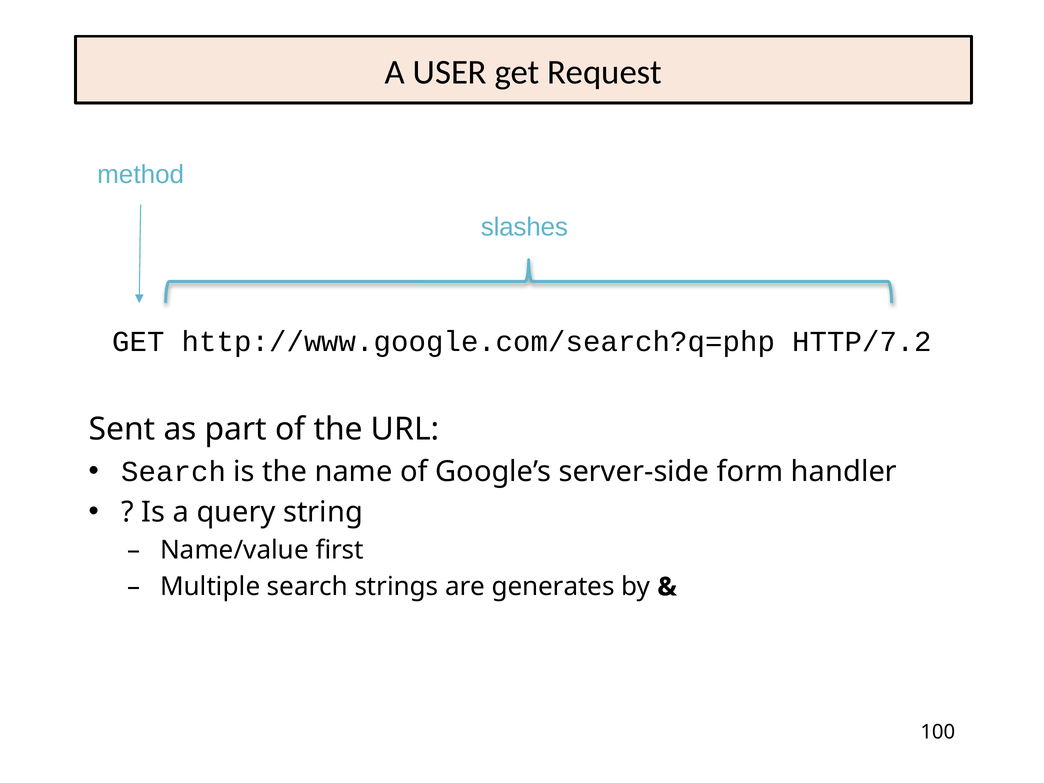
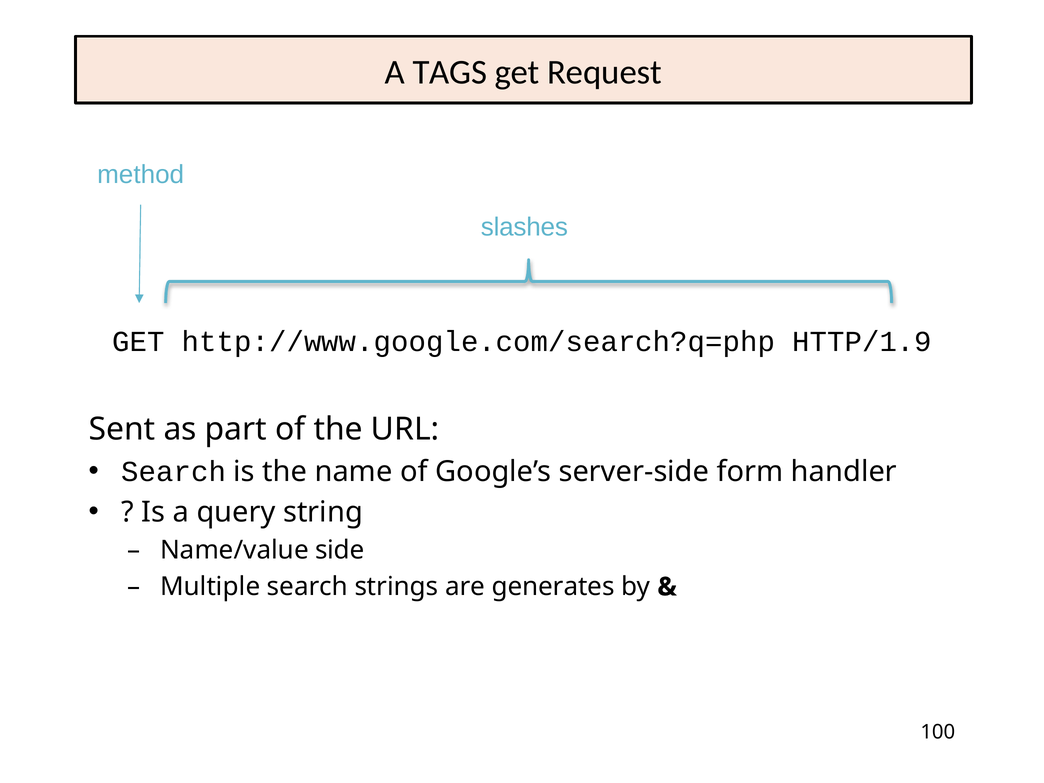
USER: USER -> TAGS (450, 72)
HTTP/7.2: HTTP/7.2 -> HTTP/1.9 (862, 342)
first: first -> side (340, 550)
